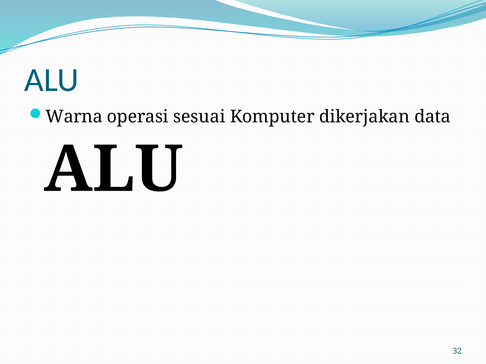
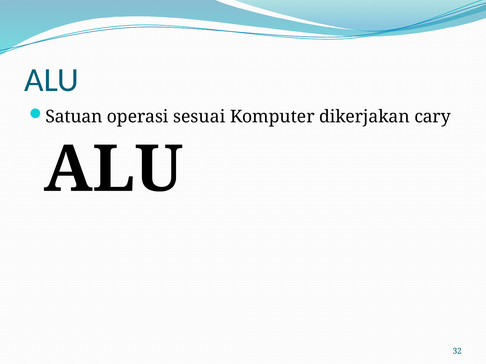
Warna: Warna -> Satuan (74, 117)
data: data -> cary (433, 117)
